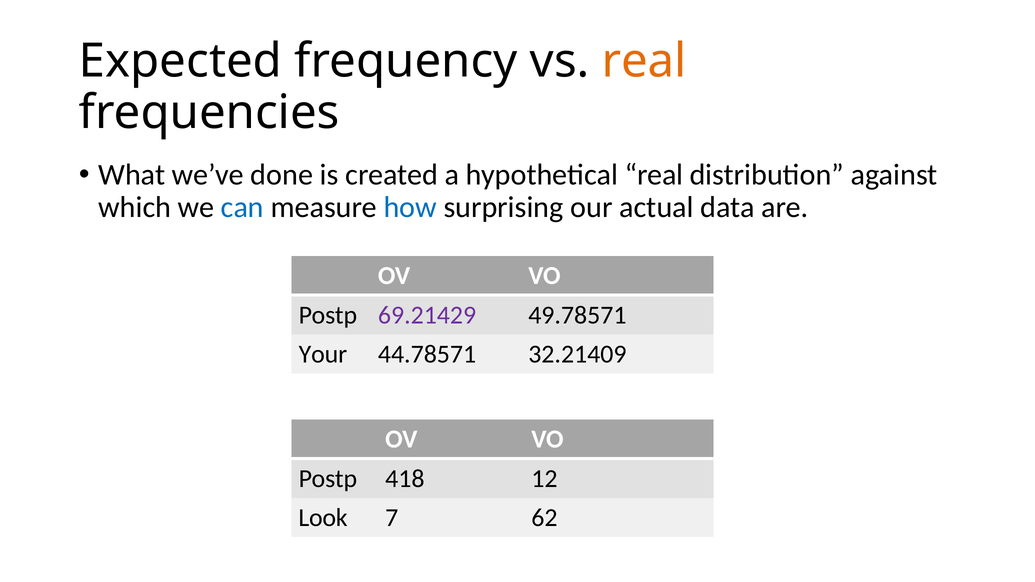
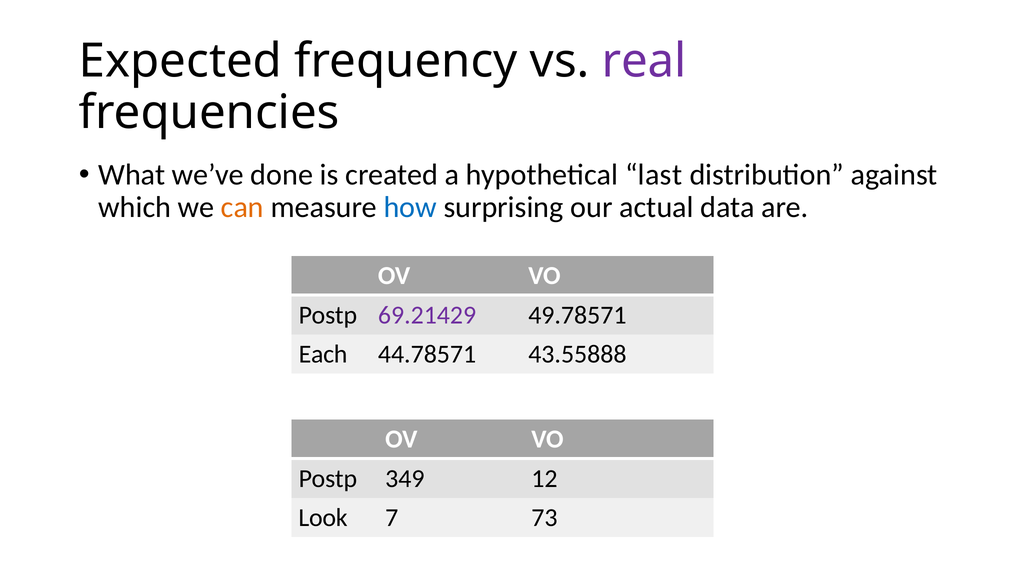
real colour: orange -> purple (644, 61)
hypothetical real: real -> last (654, 175)
can colour: blue -> orange (242, 208)
Your: Your -> Each (323, 354)
32.21409: 32.21409 -> 43.55888 (577, 354)
418: 418 -> 349 (405, 479)
62: 62 -> 73 (544, 518)
